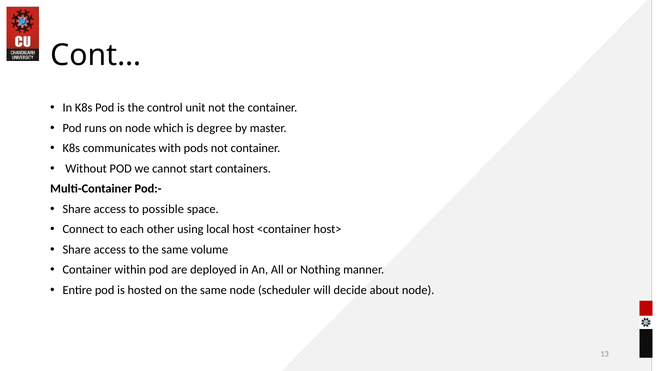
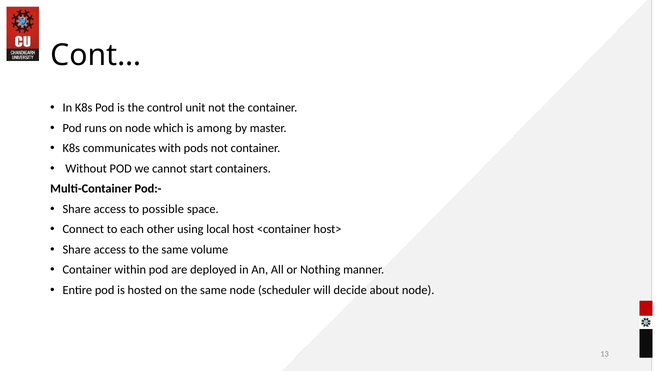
degree: degree -> among (214, 128)
